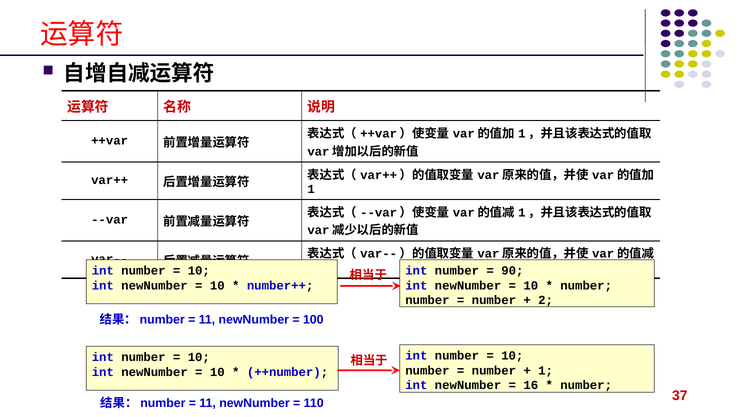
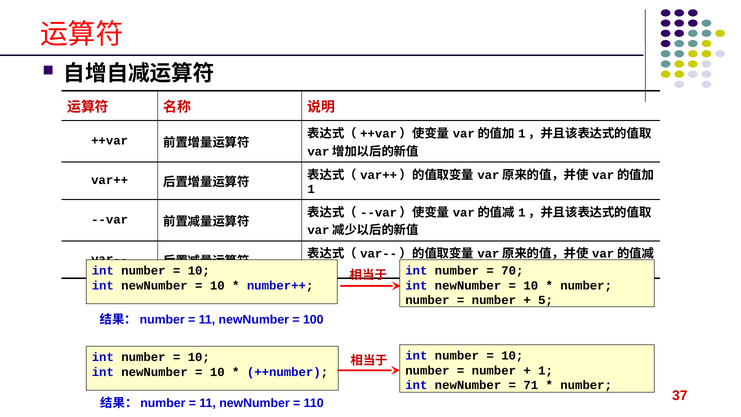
90: 90 -> 70 (512, 271)
2: 2 -> 5 (546, 300)
16: 16 -> 71 (531, 385)
